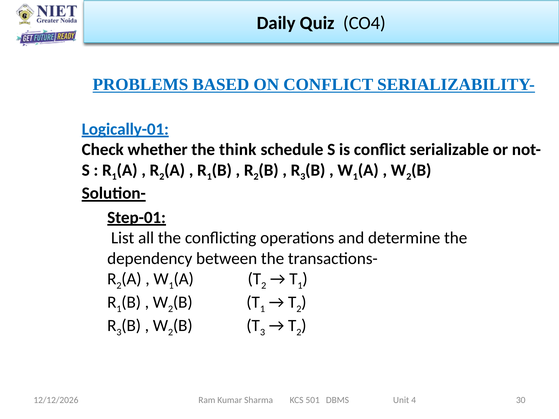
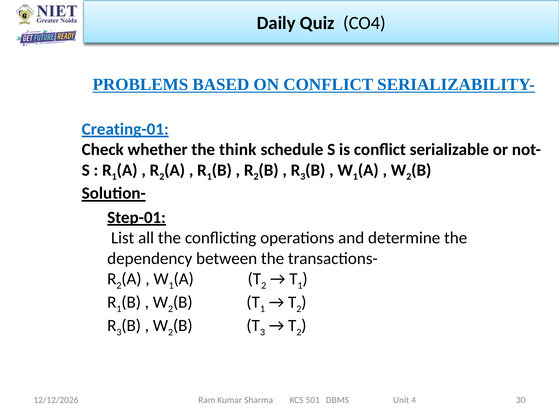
Logically-01: Logically-01 -> Creating-01 (125, 129)
